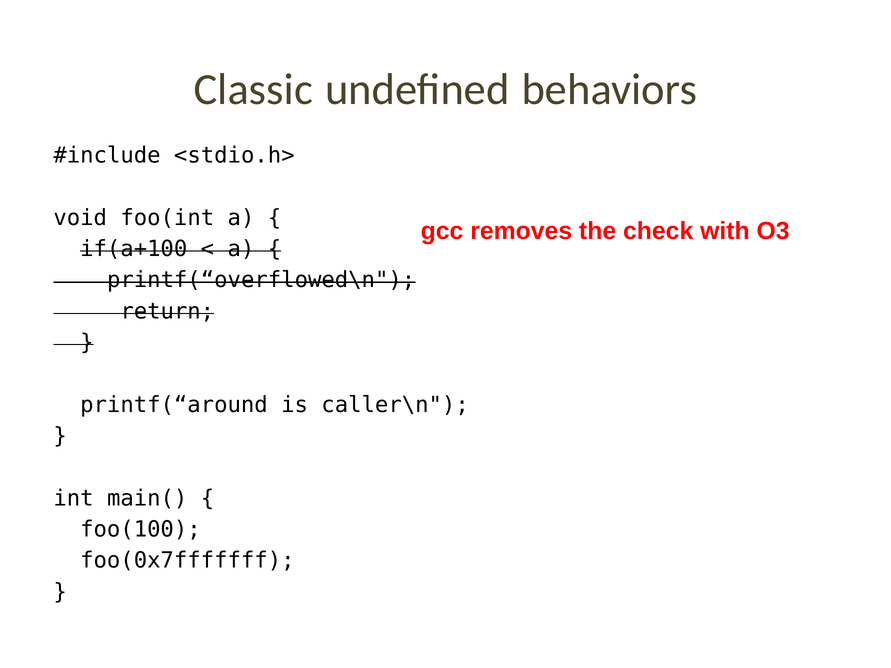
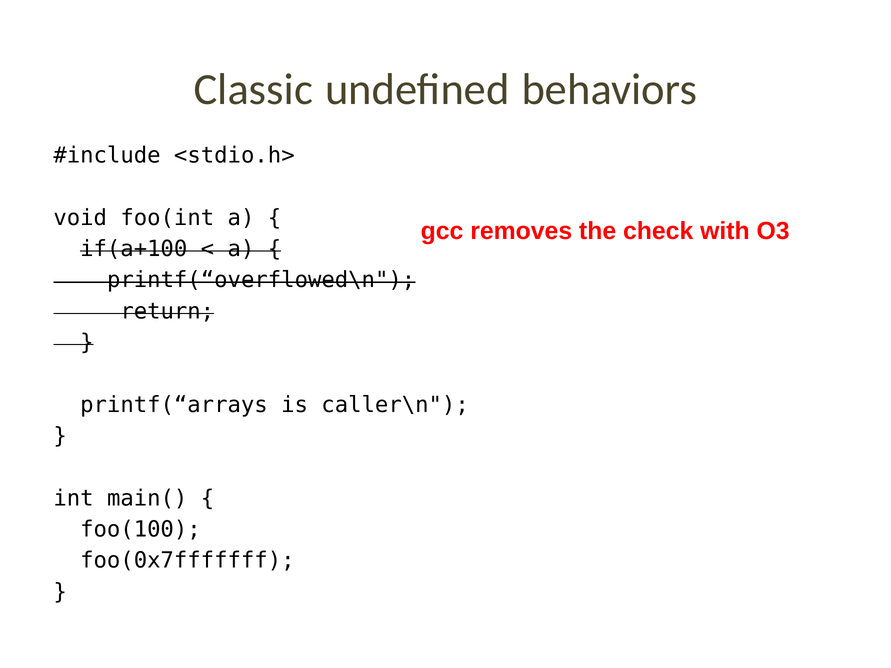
printf(“around: printf(“around -> printf(“arrays (174, 405)
